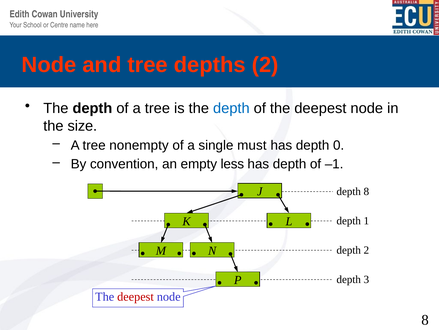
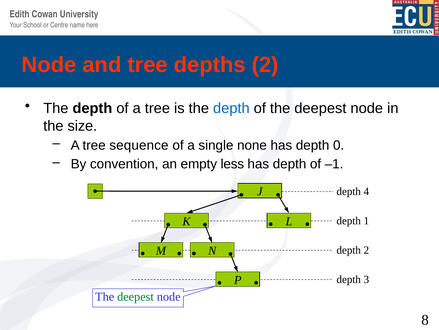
nonempty: nonempty -> sequence (139, 145)
must: must -> none (252, 145)
depth 8: 8 -> 4 (366, 191)
deepest colour: red -> green (136, 296)
